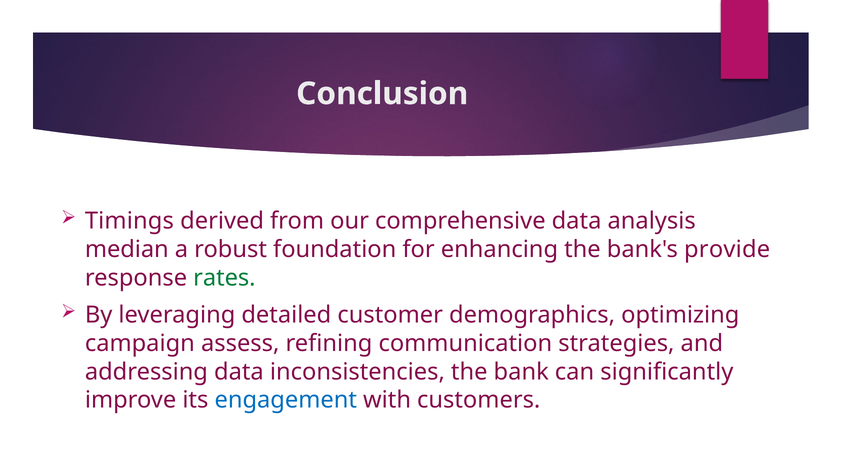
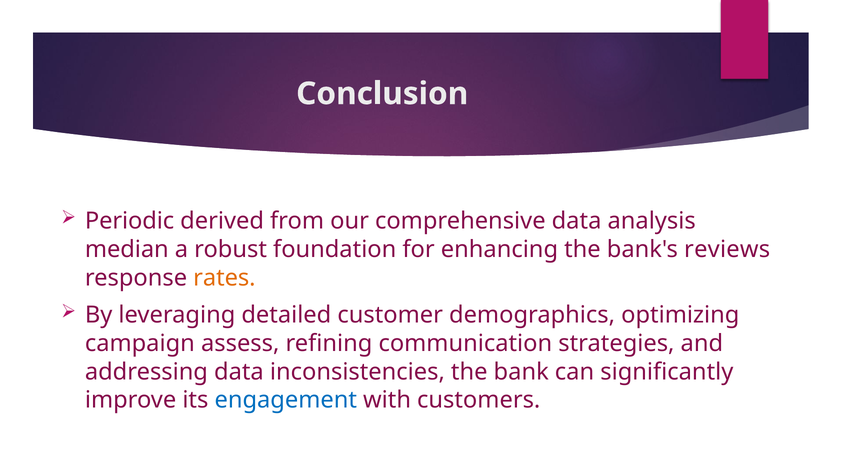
Timings: Timings -> Periodic (130, 221)
provide: provide -> reviews (727, 250)
rates colour: green -> orange (224, 278)
